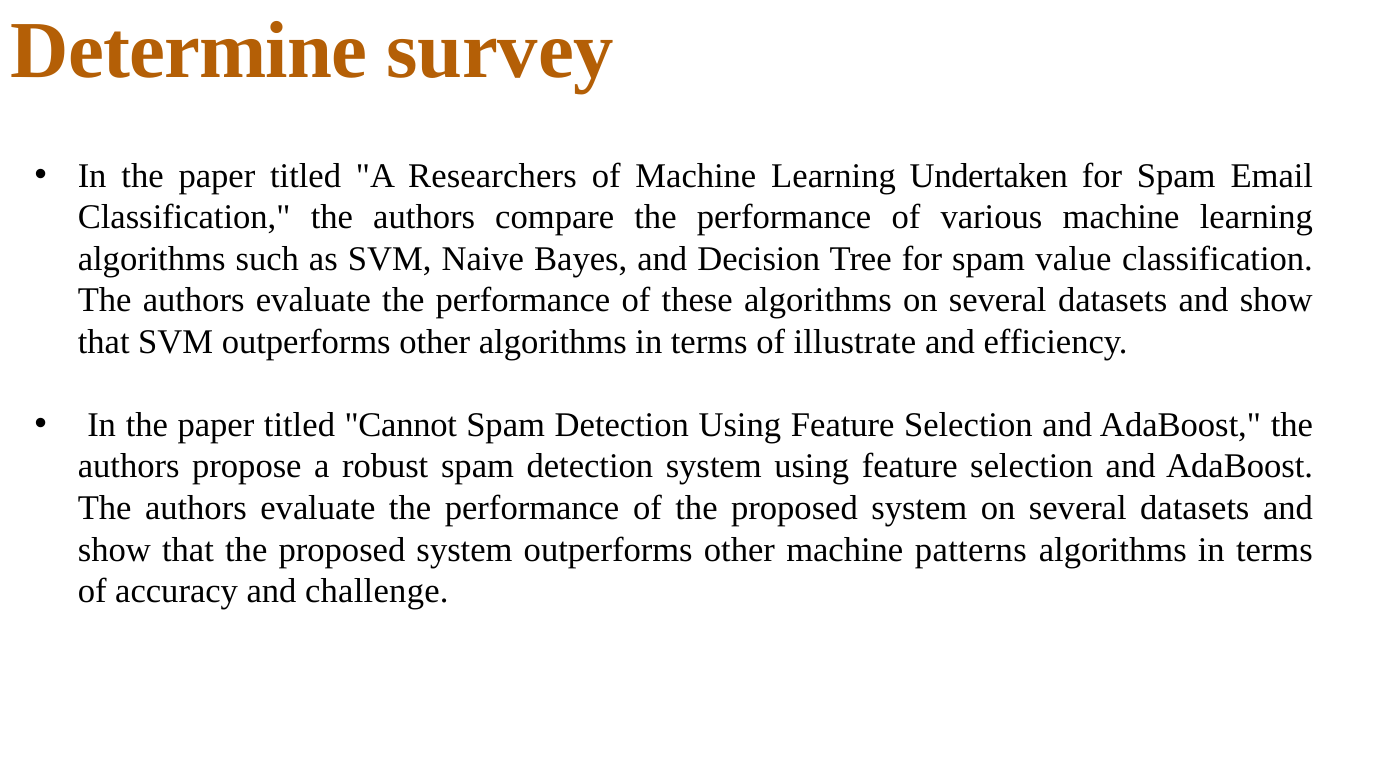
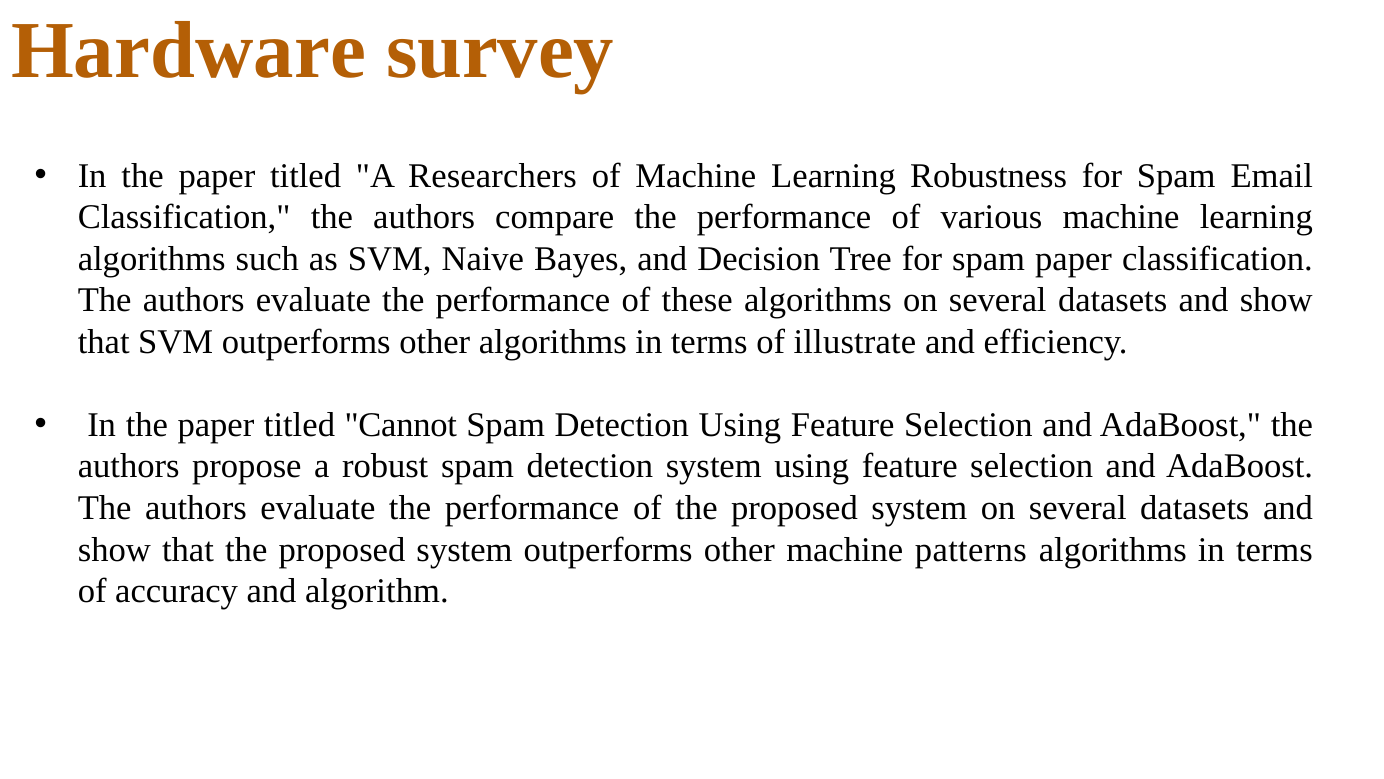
Determine: Determine -> Hardware (189, 51)
Undertaken: Undertaken -> Robustness (989, 176)
spam value: value -> paper (1074, 259)
challenge: challenge -> algorithm (377, 591)
